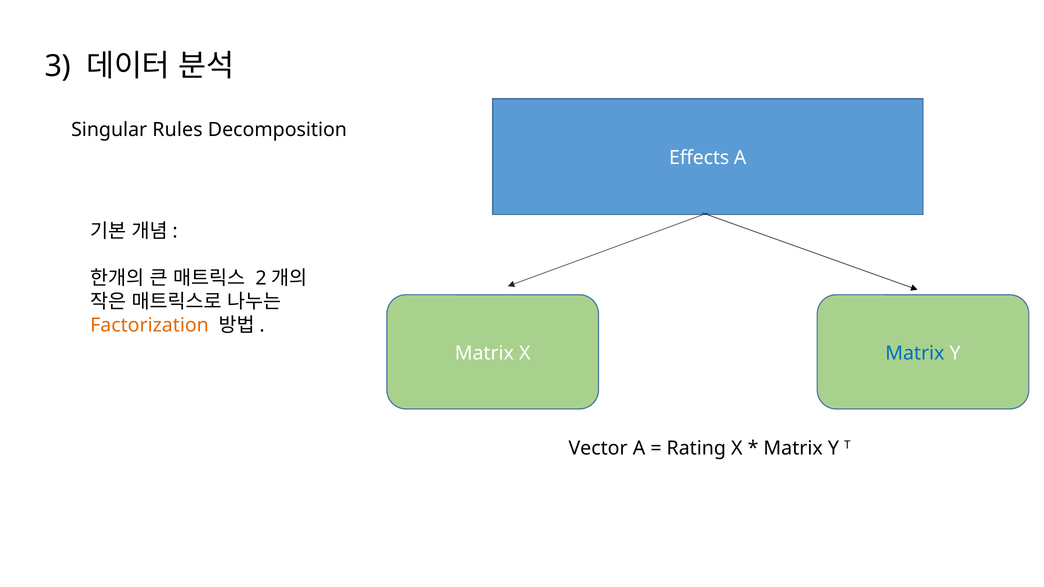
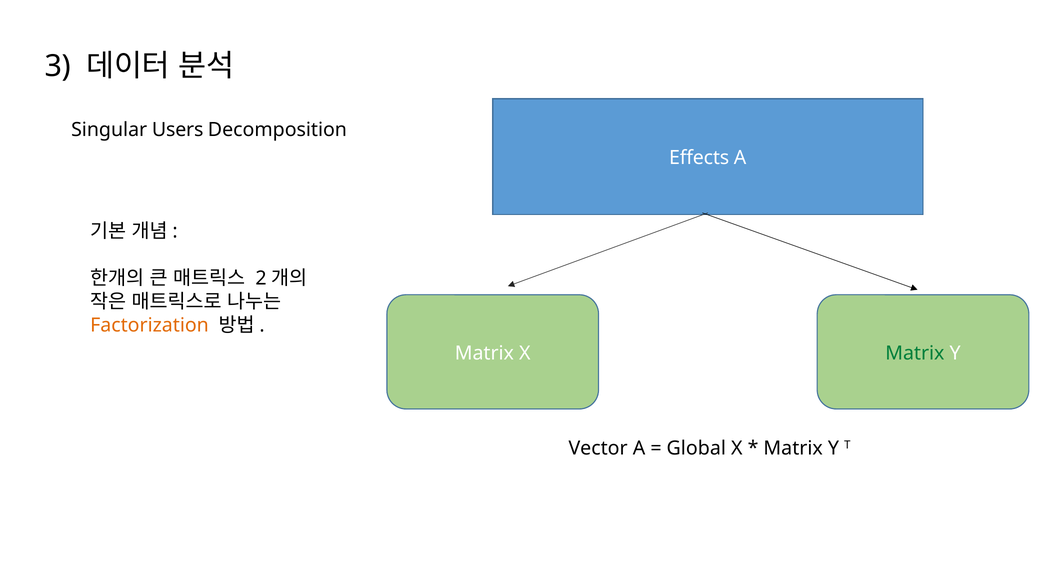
Rules: Rules -> Users (178, 130)
Matrix colour: blue -> green (915, 353)
Rating: Rating -> Global (696, 448)
